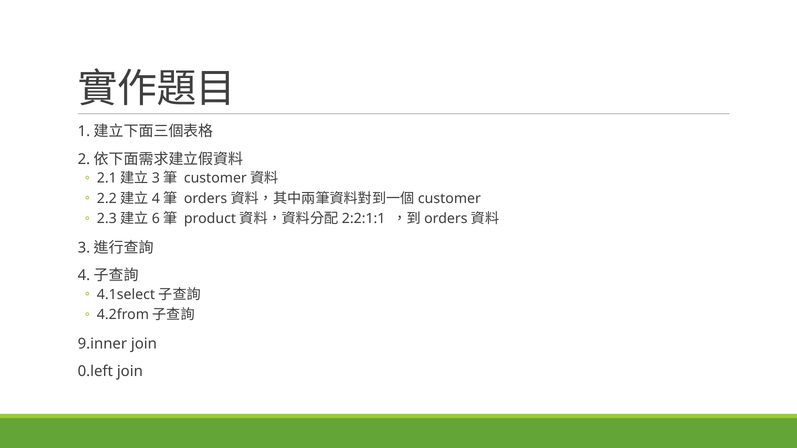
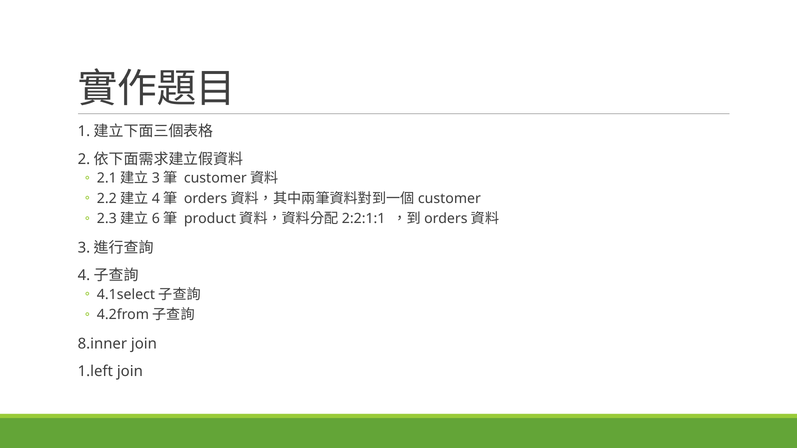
9.inner: 9.inner -> 8.inner (102, 344)
0.left: 0.left -> 1.left (95, 372)
